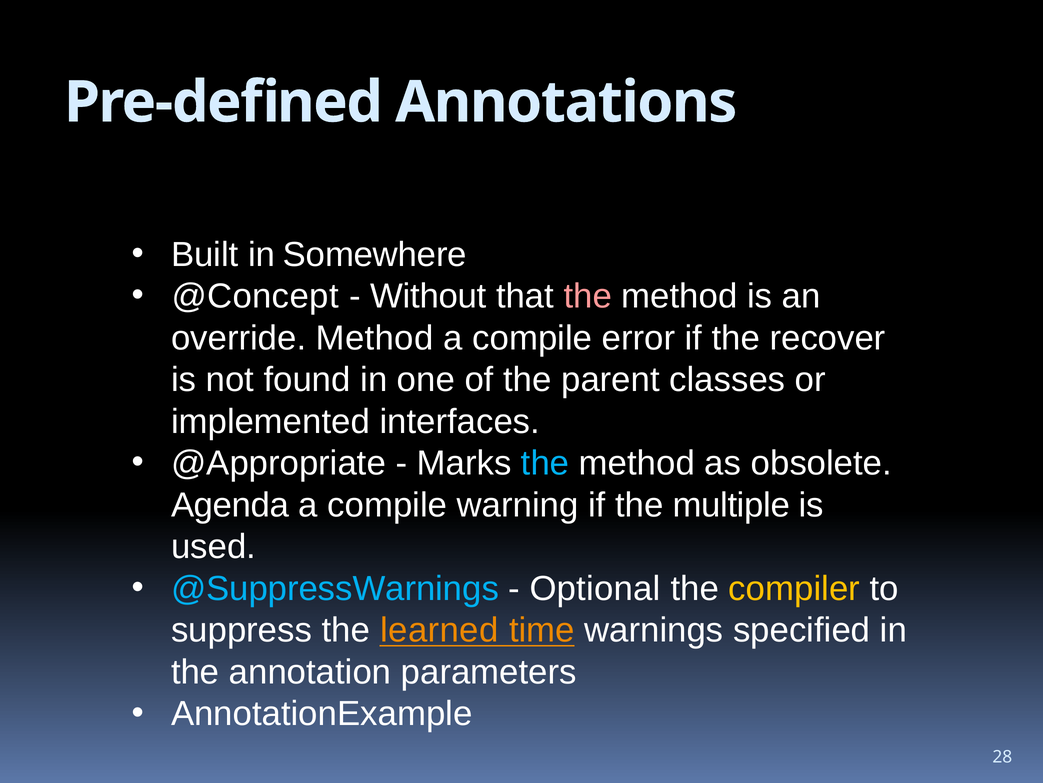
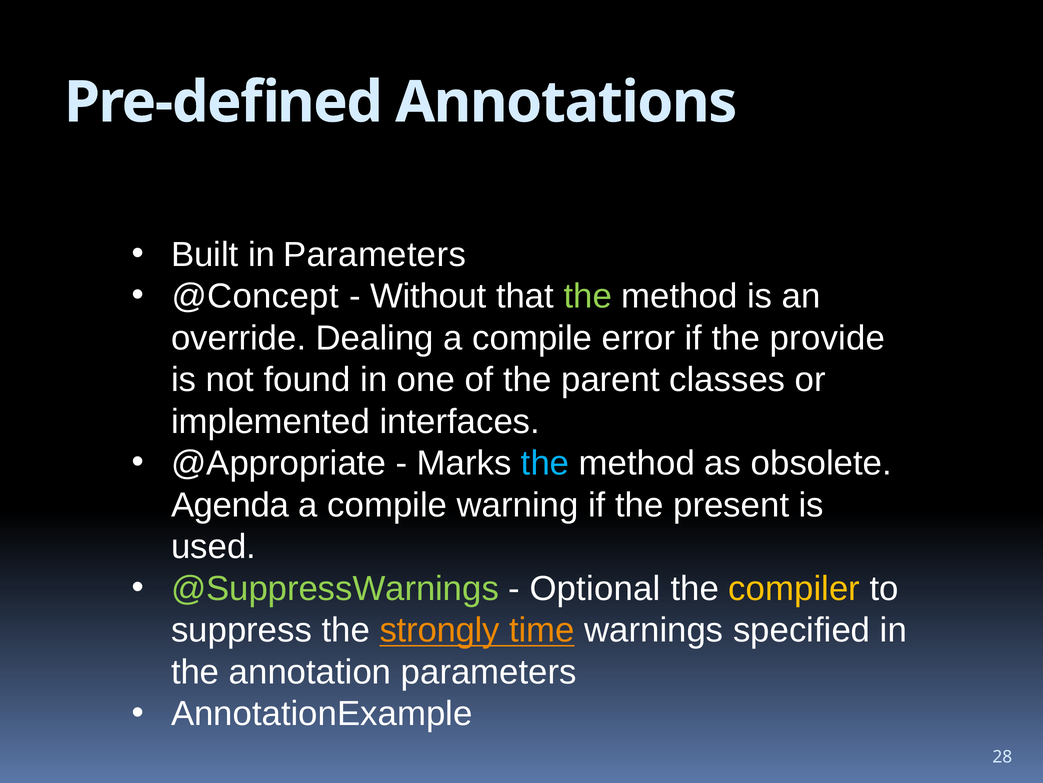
in Somewhere: Somewhere -> Parameters (375, 254)
the colour: pink -> light green (588, 296)
override Method: Method -> Dealing (375, 338)
recover: recover -> provide (827, 338)
multiple: multiple -> present (731, 505)
@SuppressWarnings colour: light blue -> light green (335, 588)
learned: learned -> strongly (440, 630)
